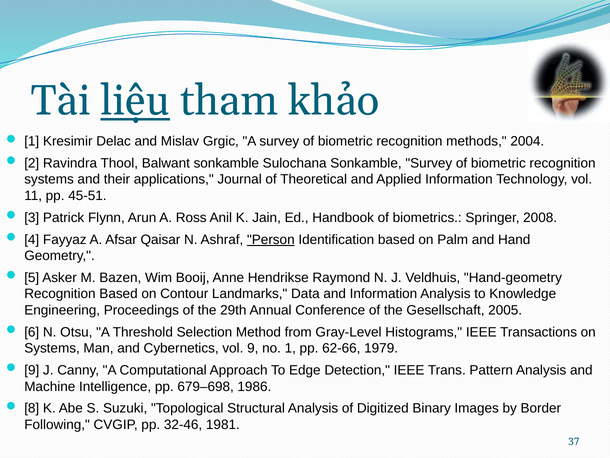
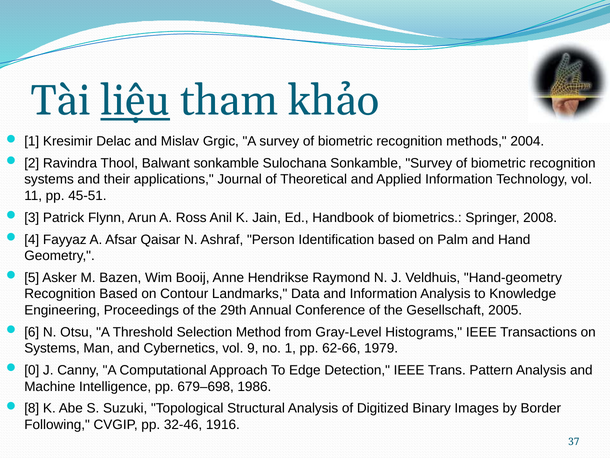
Person underline: present -> none (271, 239)
9: 9 -> 0 (32, 370)
1981: 1981 -> 1916 (223, 424)
